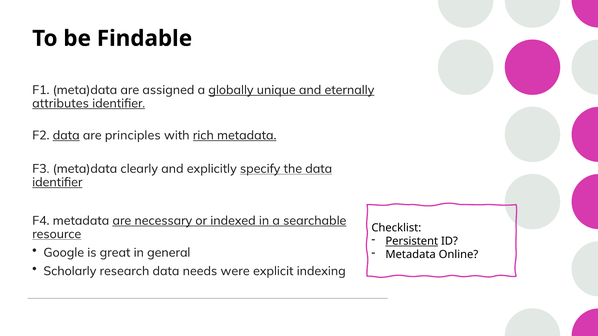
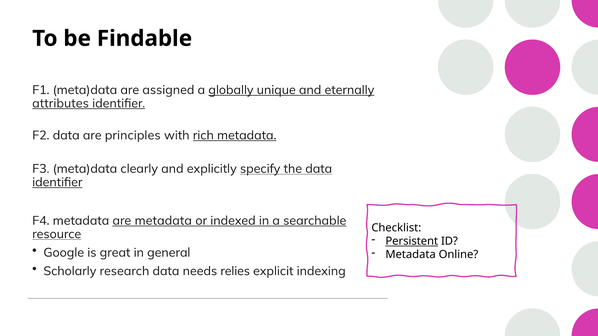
data underline: present -> none (66, 135)
are necessary: necessary -> metadata (163, 221)
were: were -> relies (235, 271)
